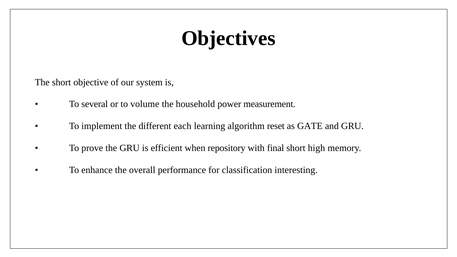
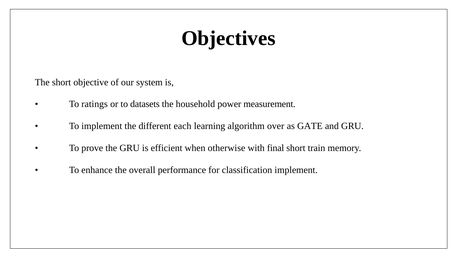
several: several -> ratings (95, 104)
volume: volume -> datasets (145, 104)
reset: reset -> over (276, 126)
repository: repository -> otherwise (227, 148)
high: high -> train (317, 148)
classification interesting: interesting -> implement (296, 170)
